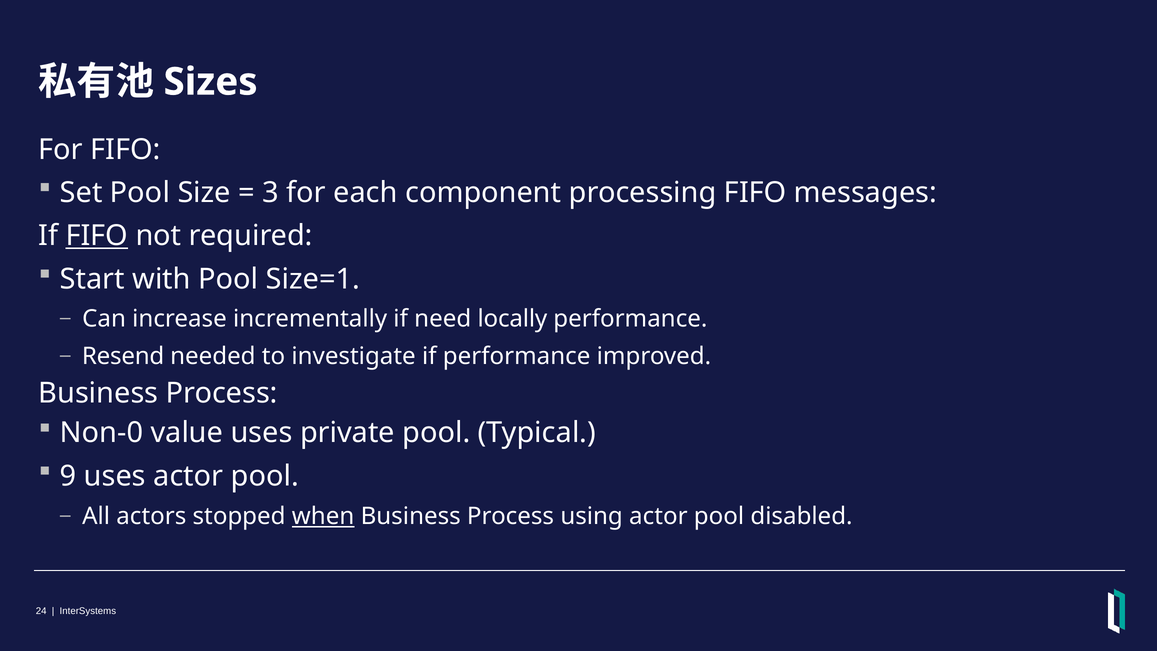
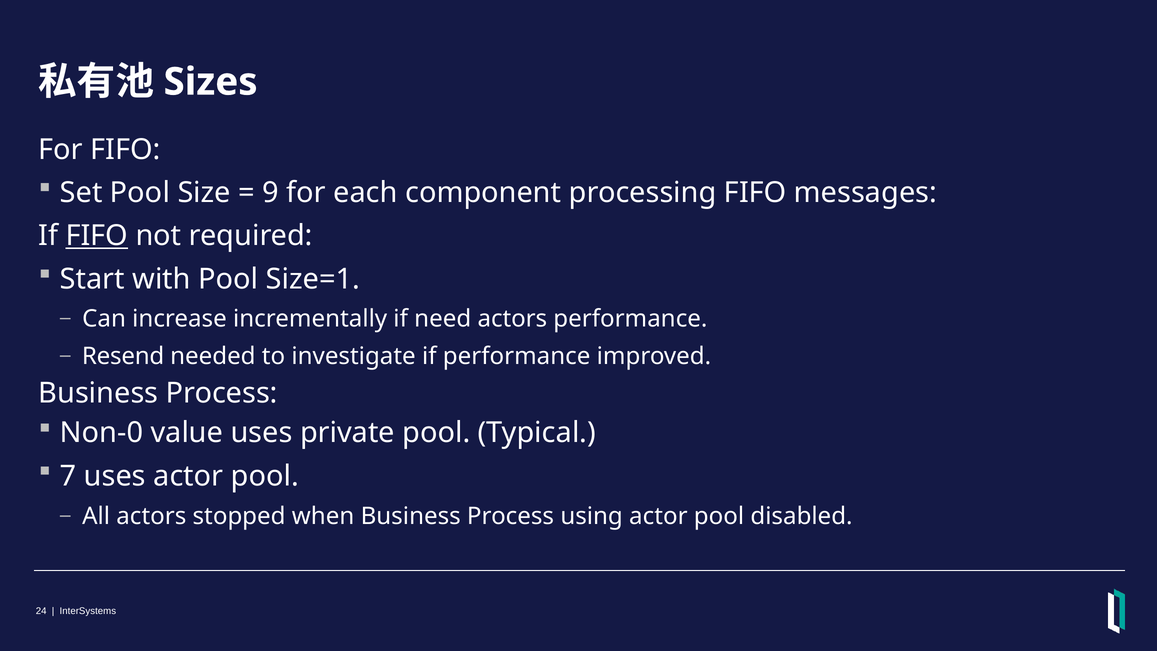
3: 3 -> 9 (271, 193)
need locally: locally -> actors (512, 319)
9: 9 -> 7 (68, 476)
when underline: present -> none (323, 516)
